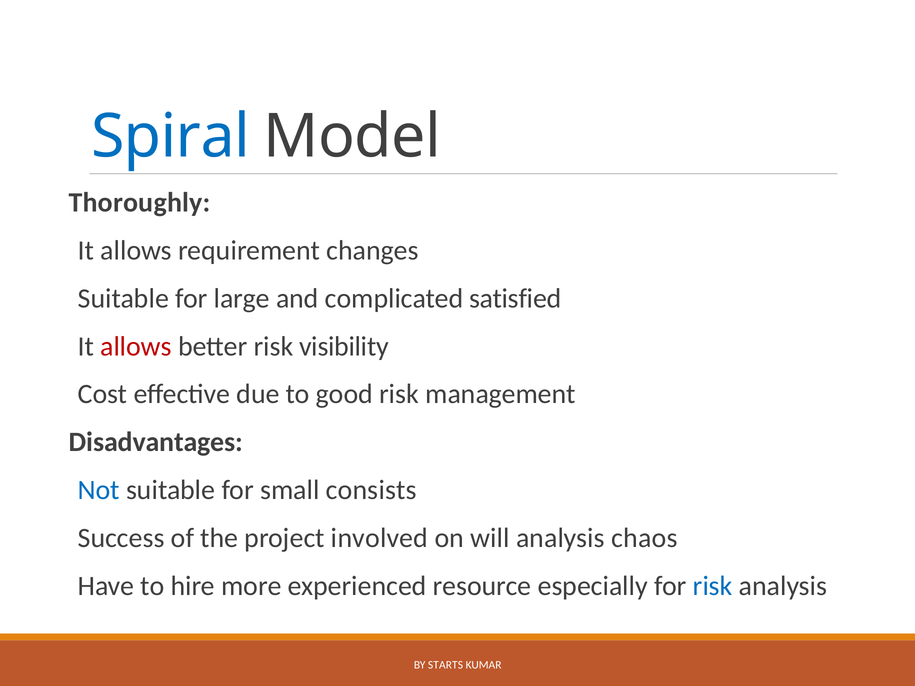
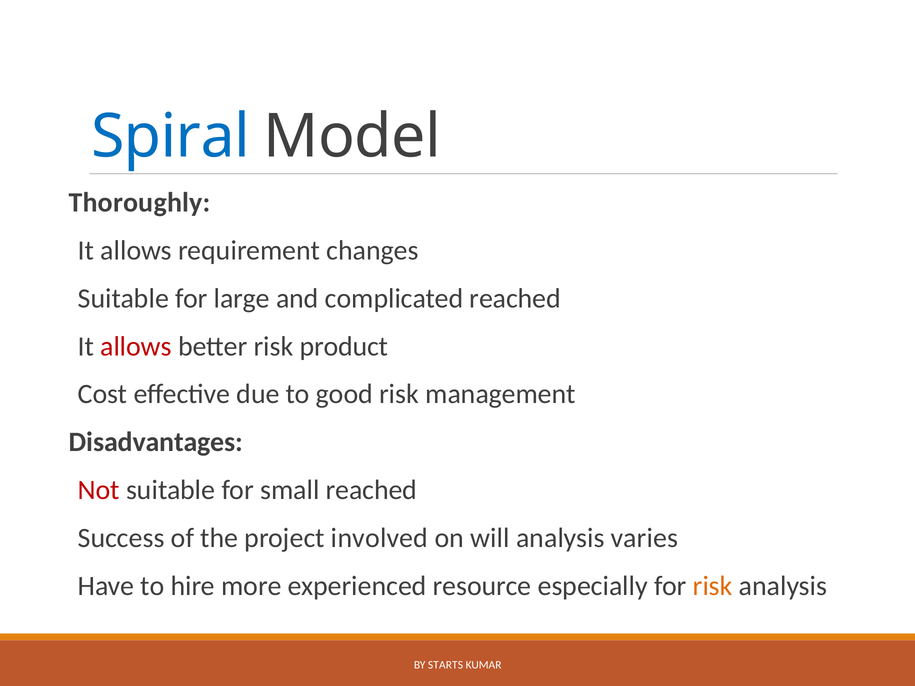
complicated satisfied: satisfied -> reached (515, 298)
visibility: visibility -> product (344, 346)
Not colour: blue -> red (99, 490)
small consists: consists -> reached (371, 490)
chaos: chaos -> varies (644, 538)
risk colour: blue -> orange (713, 586)
